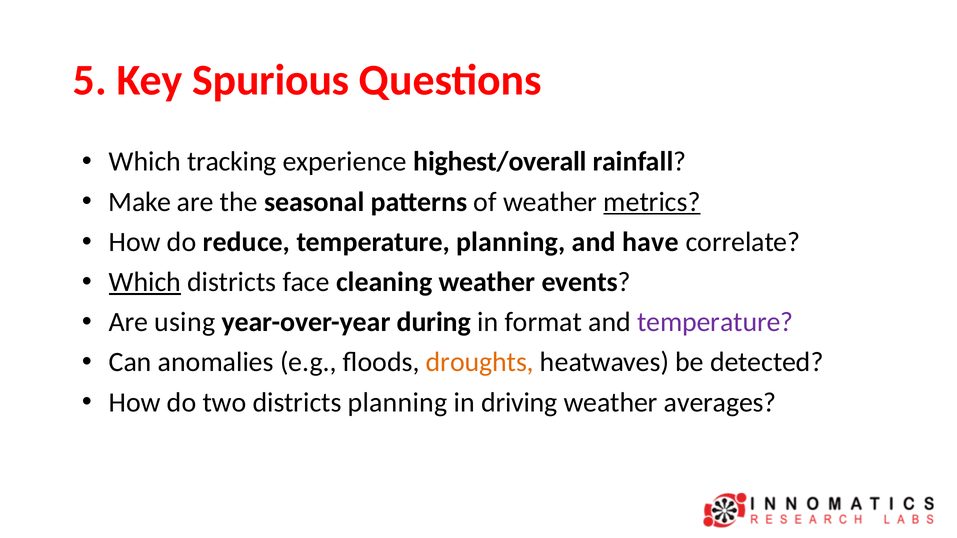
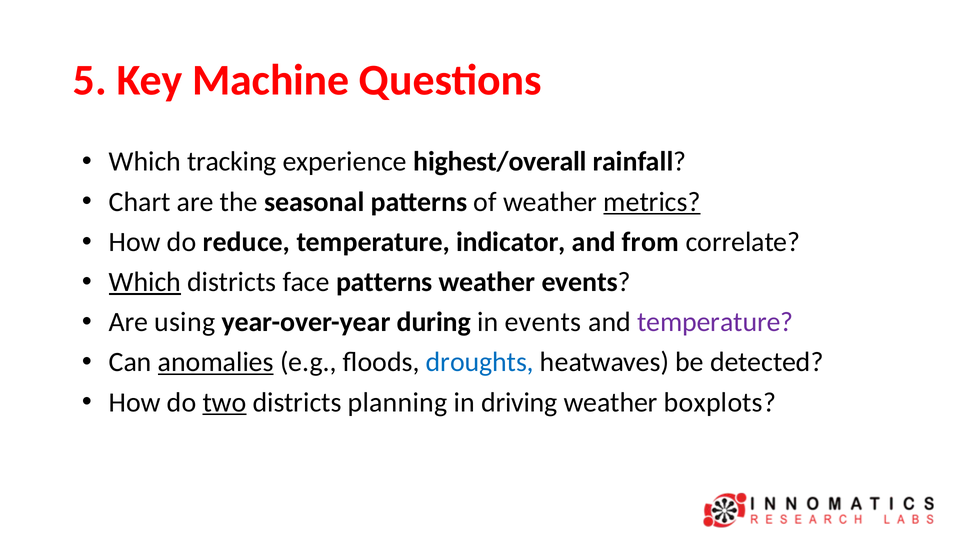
Spurious: Spurious -> Machine (271, 80)
Make: Make -> Chart (140, 202)
temperature planning: planning -> indicator (511, 242)
have: have -> from (650, 242)
face cleaning: cleaning -> patterns (384, 282)
in format: format -> events (543, 322)
anomalies underline: none -> present (216, 362)
droughts colour: orange -> blue (480, 362)
two underline: none -> present (224, 403)
averages: averages -> boxplots (720, 403)
